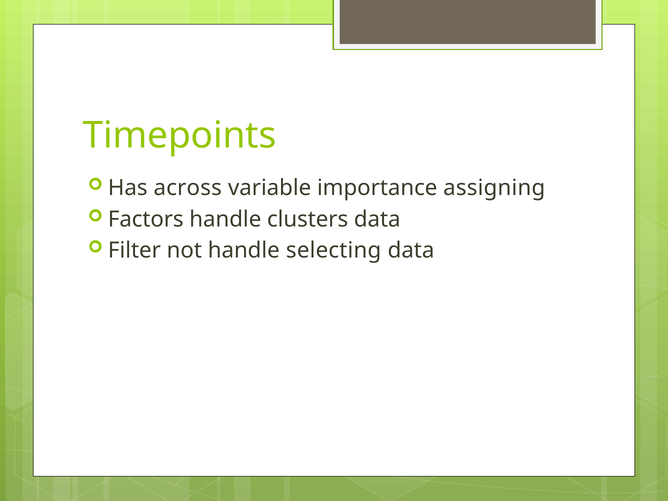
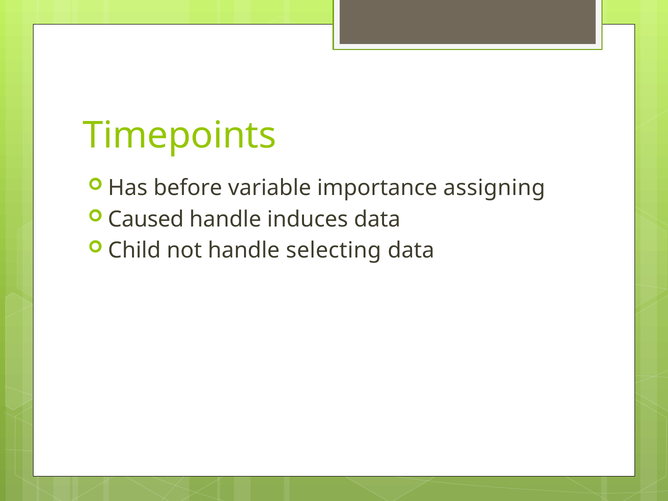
across: across -> before (188, 188)
Factors: Factors -> Caused (146, 219)
clusters: clusters -> induces (308, 219)
Filter: Filter -> Child (134, 250)
